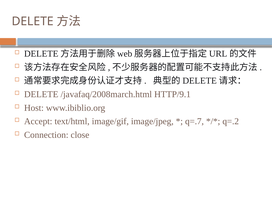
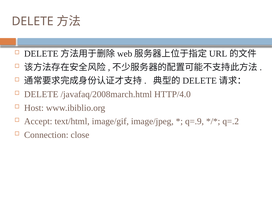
HTTP/9.1: HTTP/9.1 -> HTTP/4.0 (172, 94)
q=.7: q=.7 -> q=.9 (194, 121)
